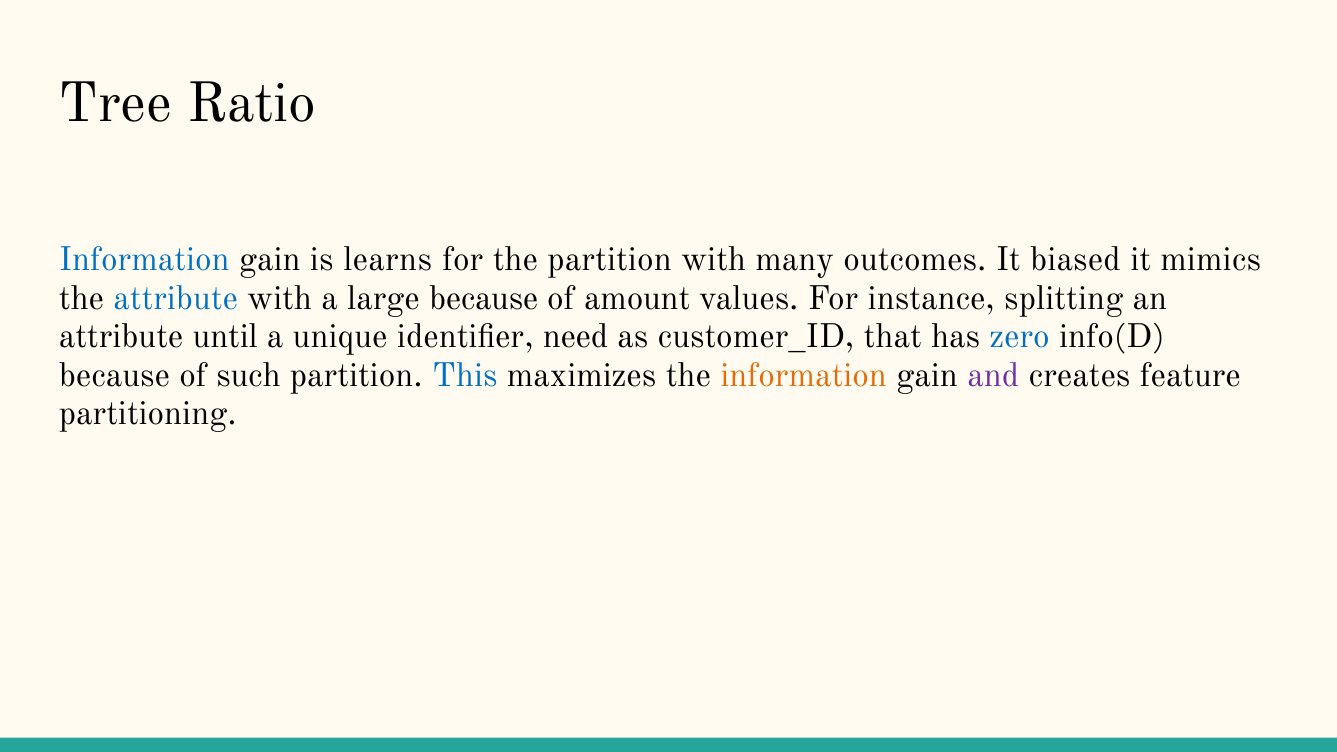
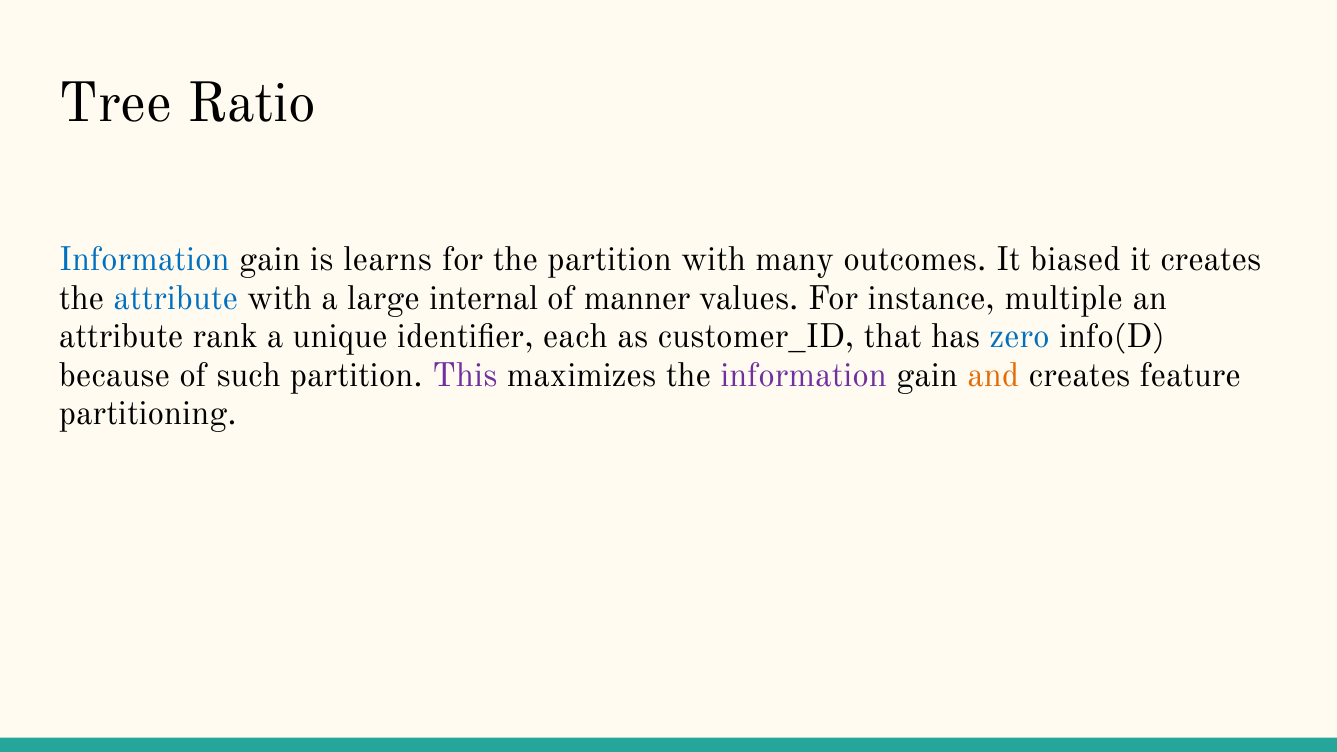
it mimics: mimics -> creates (1211, 260)
large because: because -> internal (484, 298)
amount: amount -> manner (637, 298)
splitting: splitting -> multiple (1064, 298)
until: until -> rank (225, 337)
need: need -> each (575, 337)
This colour: blue -> purple (465, 375)
information colour: orange -> purple (804, 375)
and colour: purple -> orange (993, 375)
